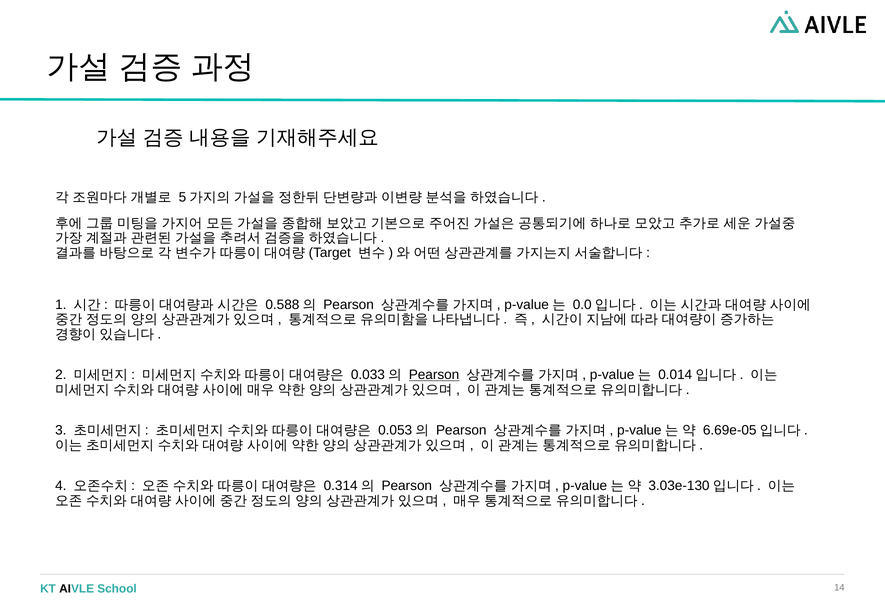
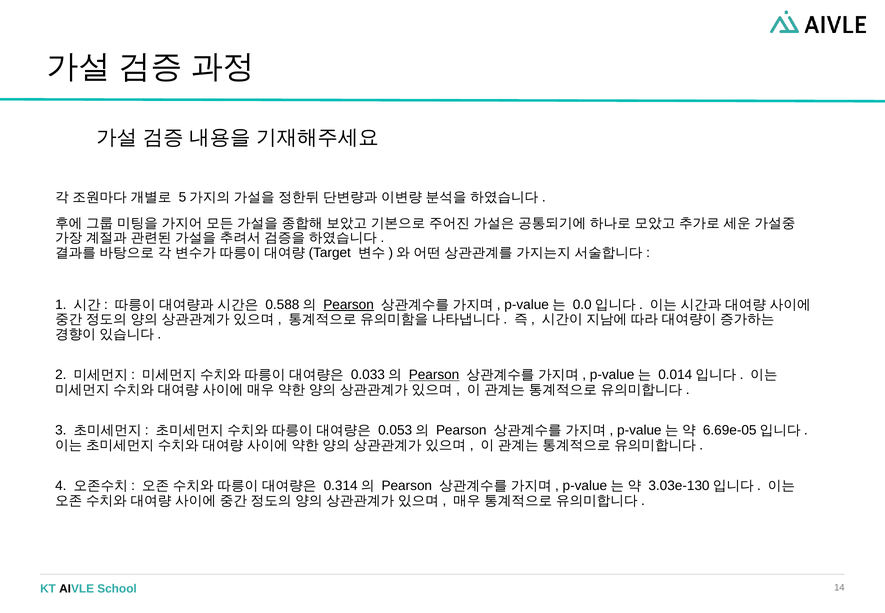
Pearson underline: none -> present (349, 305)
